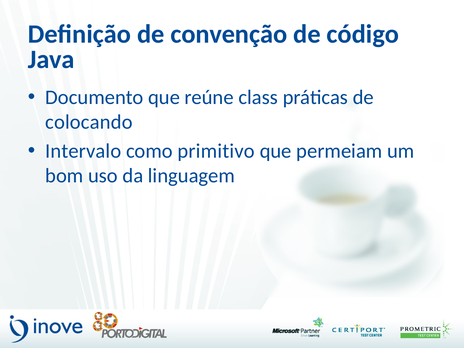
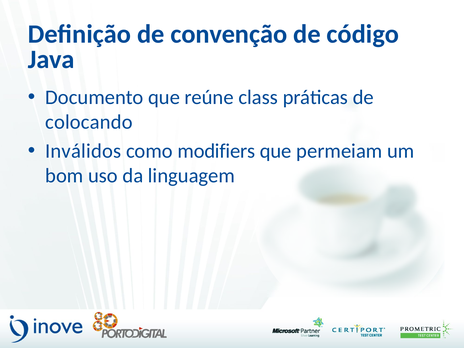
Intervalo: Intervalo -> Inválidos (83, 151)
primitivo: primitivo -> modifiers (216, 151)
